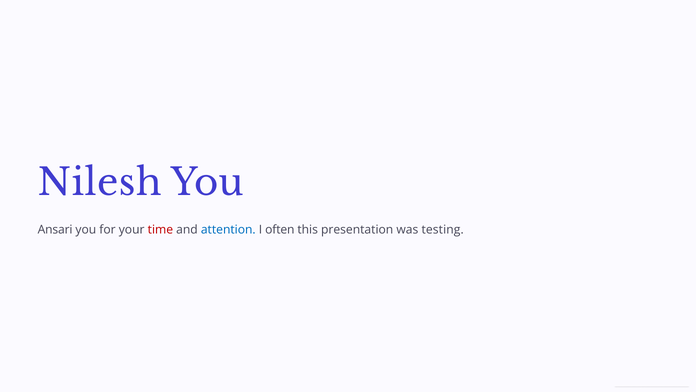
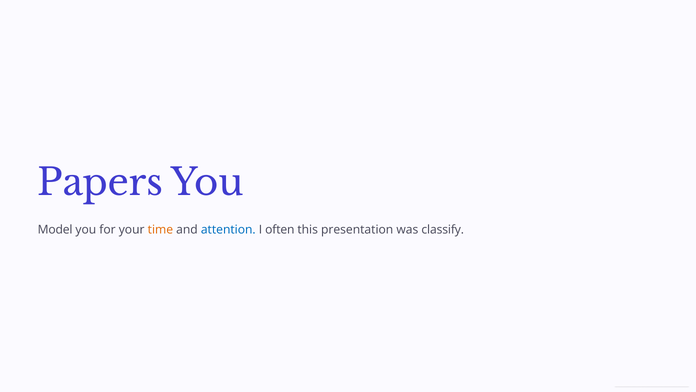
Nilesh: Nilesh -> Papers (100, 183)
Ansari: Ansari -> Model (55, 229)
time colour: red -> orange (160, 229)
testing: testing -> classify (443, 229)
